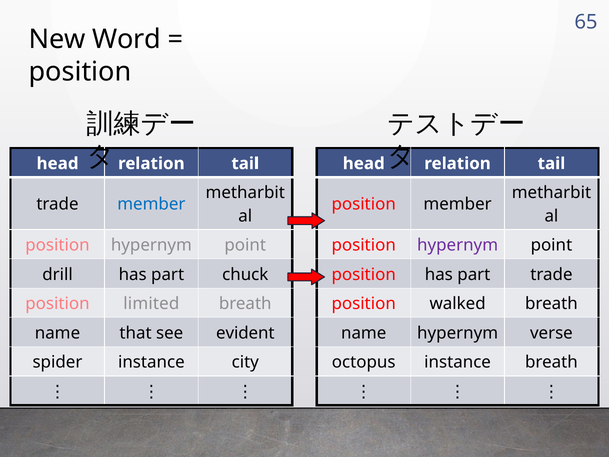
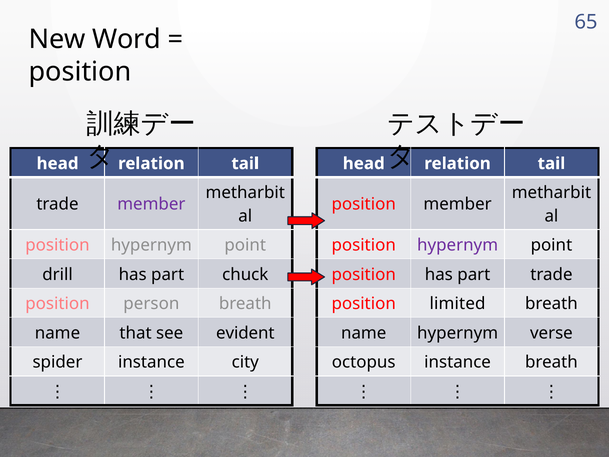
member colour: blue -> purple (151, 204)
limited: limited -> person (151, 304)
walked: walked -> limited (458, 304)
